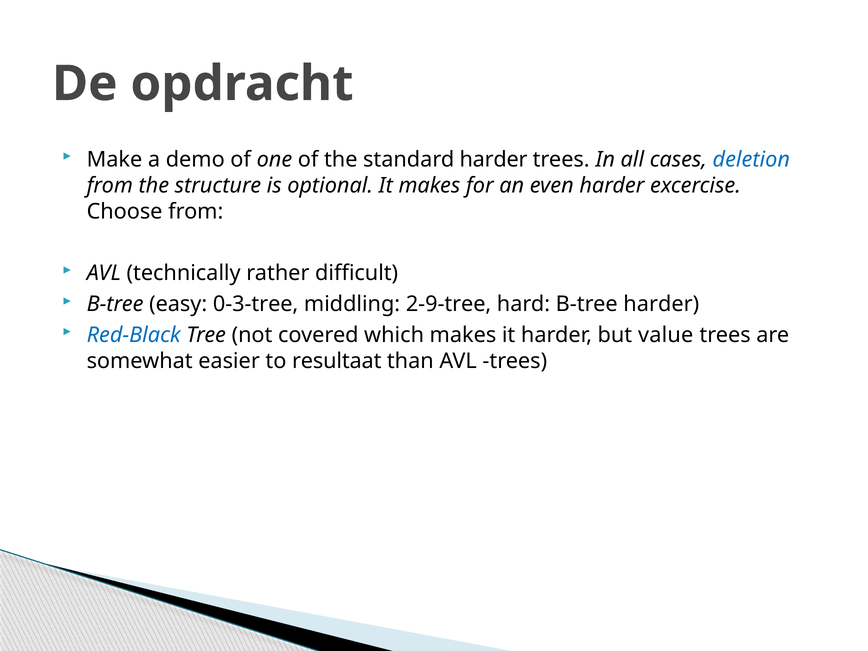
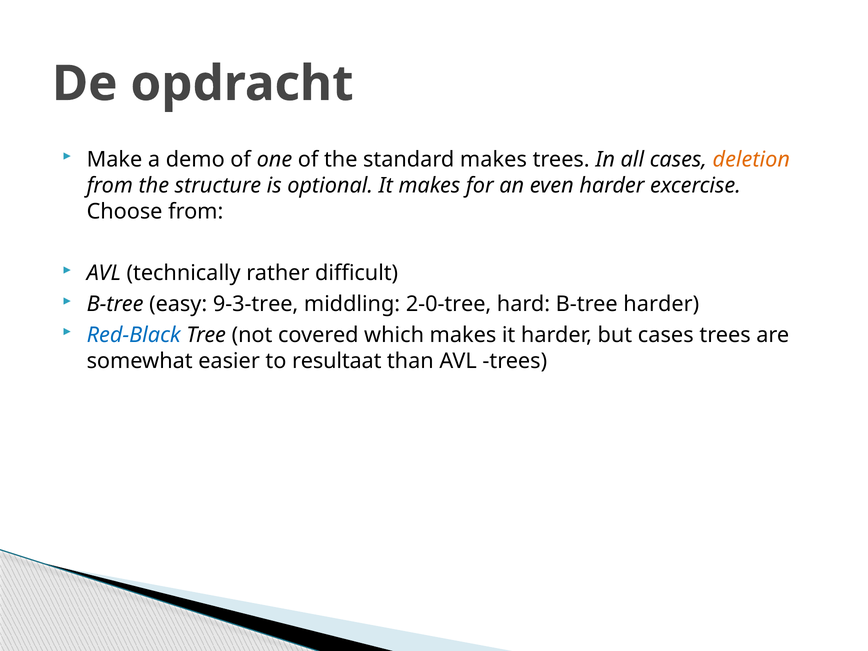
standard harder: harder -> makes (493, 159)
deletion colour: blue -> orange (751, 159)
0-3-tree: 0-3-tree -> 9-3-tree (256, 304)
2-9-tree: 2-9-tree -> 2-0-tree (449, 304)
but value: value -> cases (666, 335)
